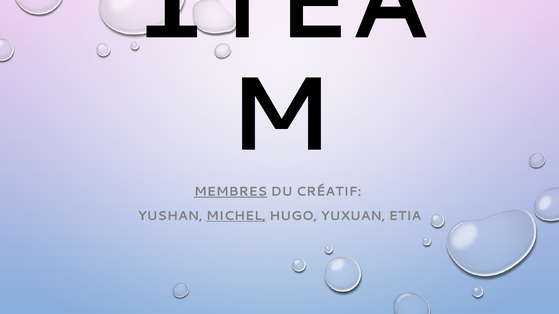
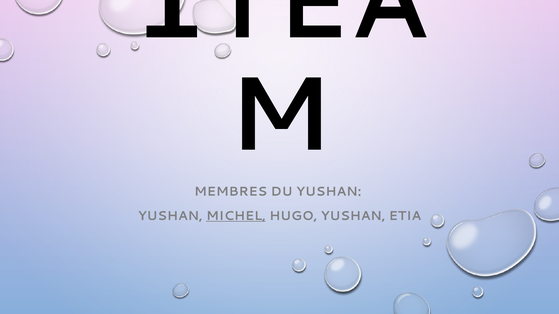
MEMBRES underline: present -> none (231, 192)
DU CRÉATIF: CRÉATIF -> YUSHAN (329, 192)
HUGO YUXUAN: YUXUAN -> YUSHAN (353, 216)
